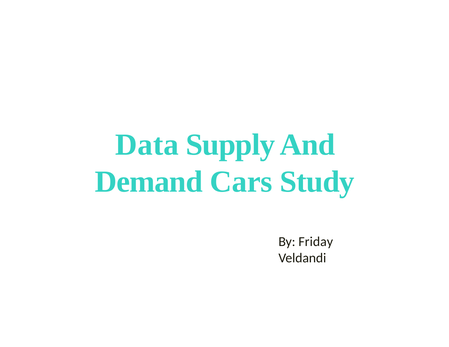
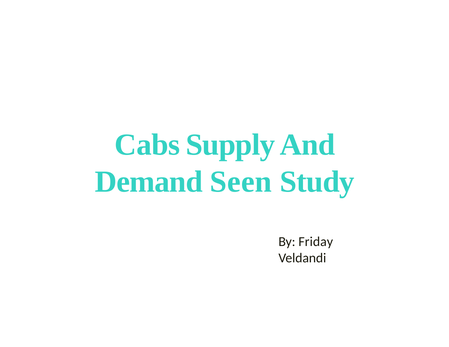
Data: Data -> Cabs (147, 145)
Cars: Cars -> Seen (241, 182)
